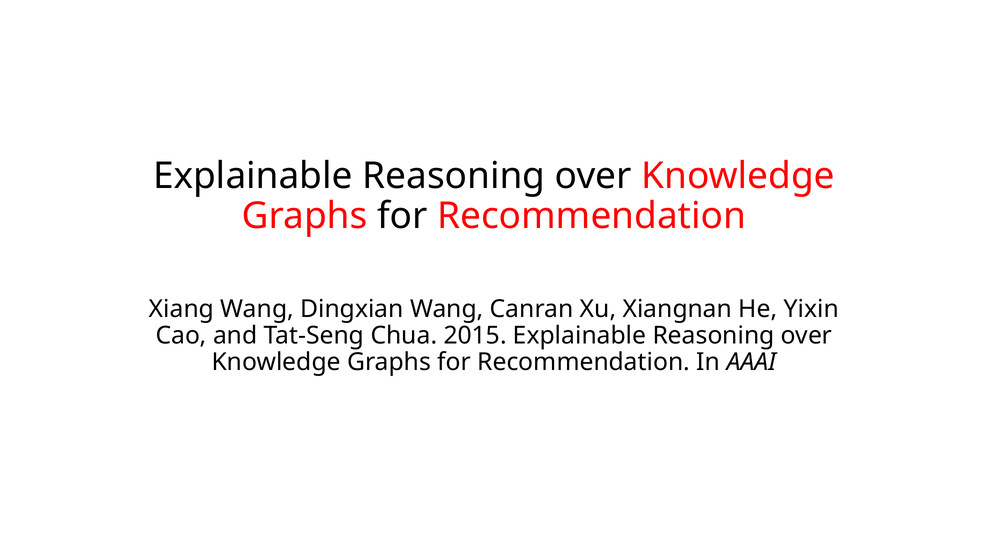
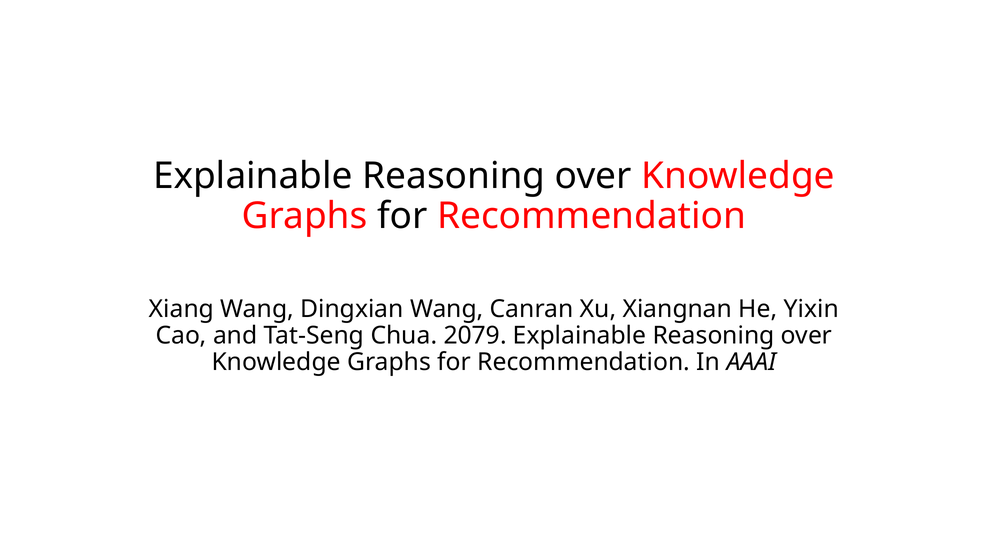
2015: 2015 -> 2079 (475, 335)
